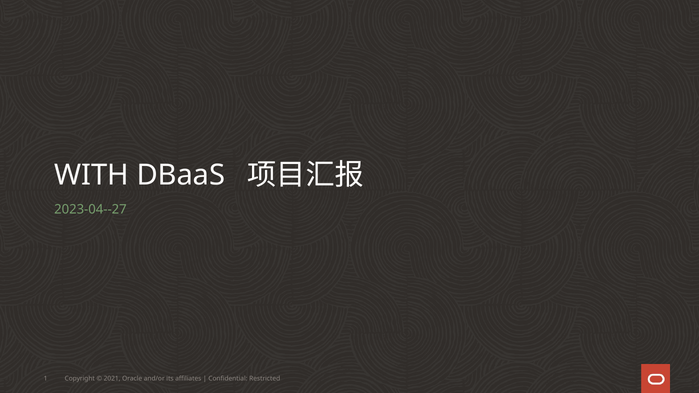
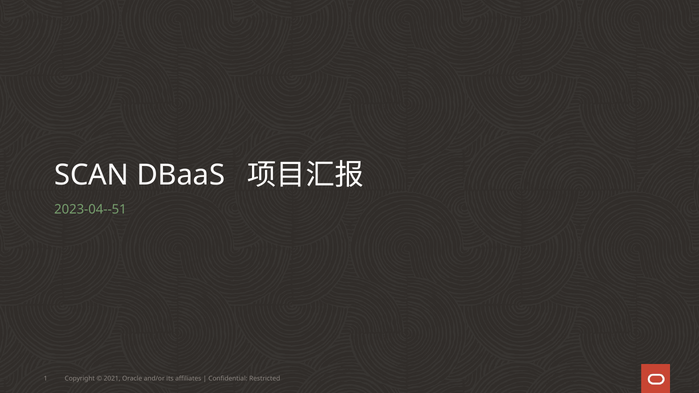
WITH: WITH -> SCAN (92, 175)
2023-04--27: 2023-04--27 -> 2023-04--51 (90, 209)
